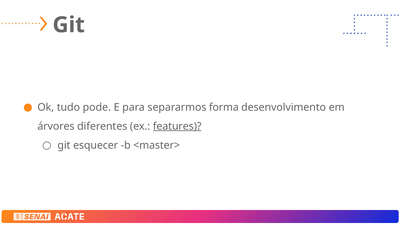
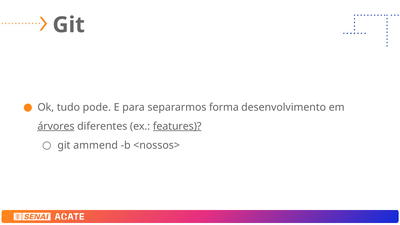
árvores underline: none -> present (56, 126)
esquecer: esquecer -> ammend (96, 145)
<master>: <master> -> <nossos> (157, 145)
